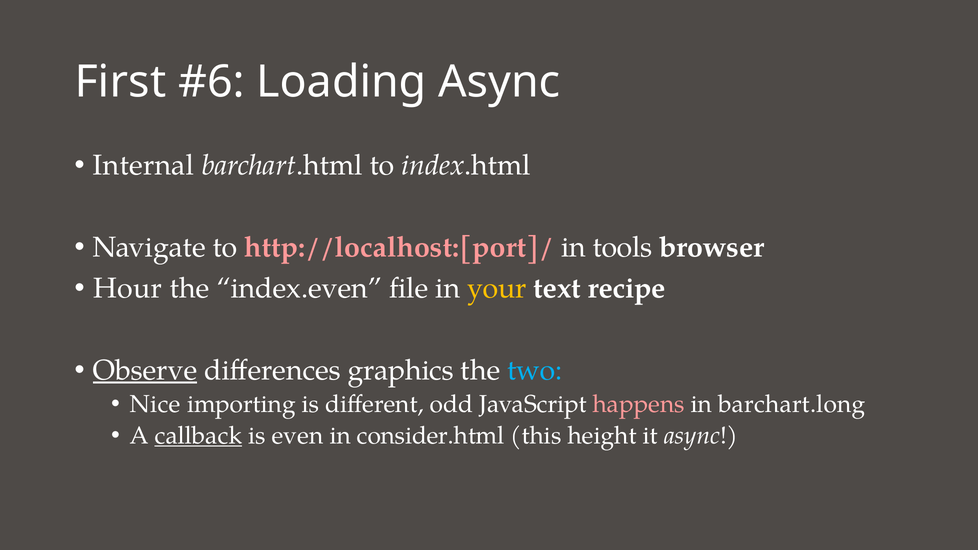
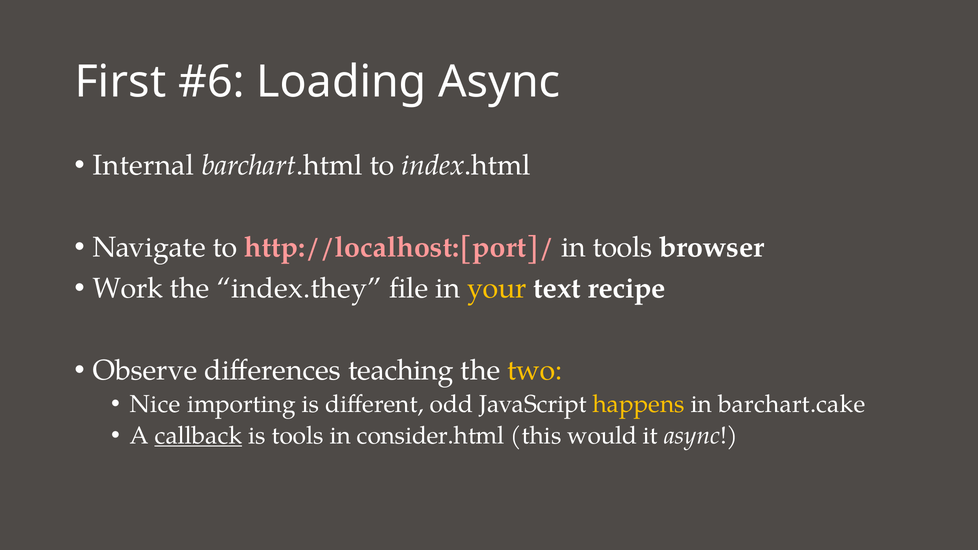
Hour: Hour -> Work (128, 288)
index.even: index.even -> index.they (299, 288)
Observe underline: present -> none (145, 370)
graphics: graphics -> teaching (401, 370)
two colour: light blue -> yellow (535, 370)
happens colour: pink -> yellow (639, 404)
barchart.long: barchart.long -> barchart.cake (792, 404)
is even: even -> tools (298, 436)
height: height -> would (602, 436)
